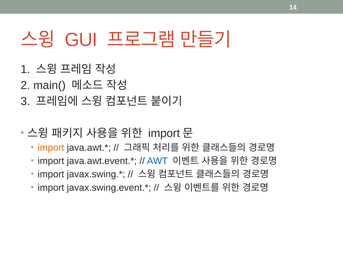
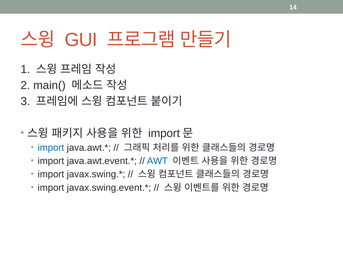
import colour: orange -> blue (51, 148)
